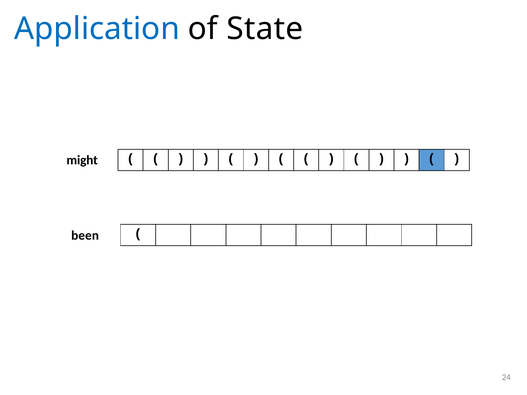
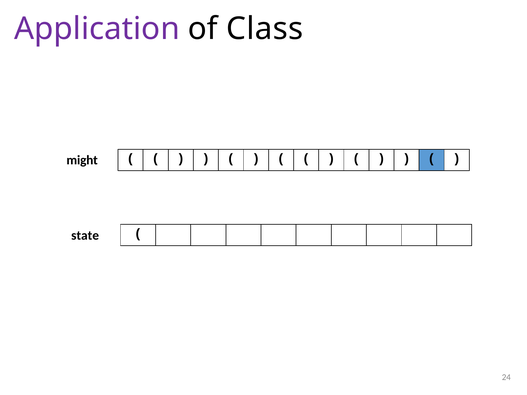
Application colour: blue -> purple (97, 29)
State: State -> Class (265, 29)
been: been -> state (85, 236)
